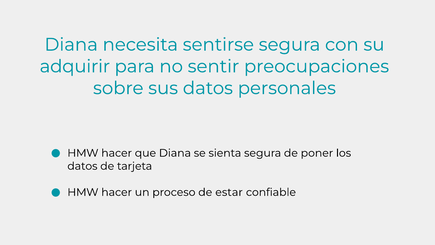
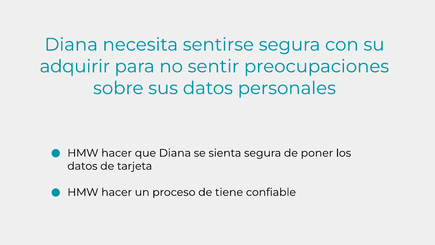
estar: estar -> tiene (229, 192)
